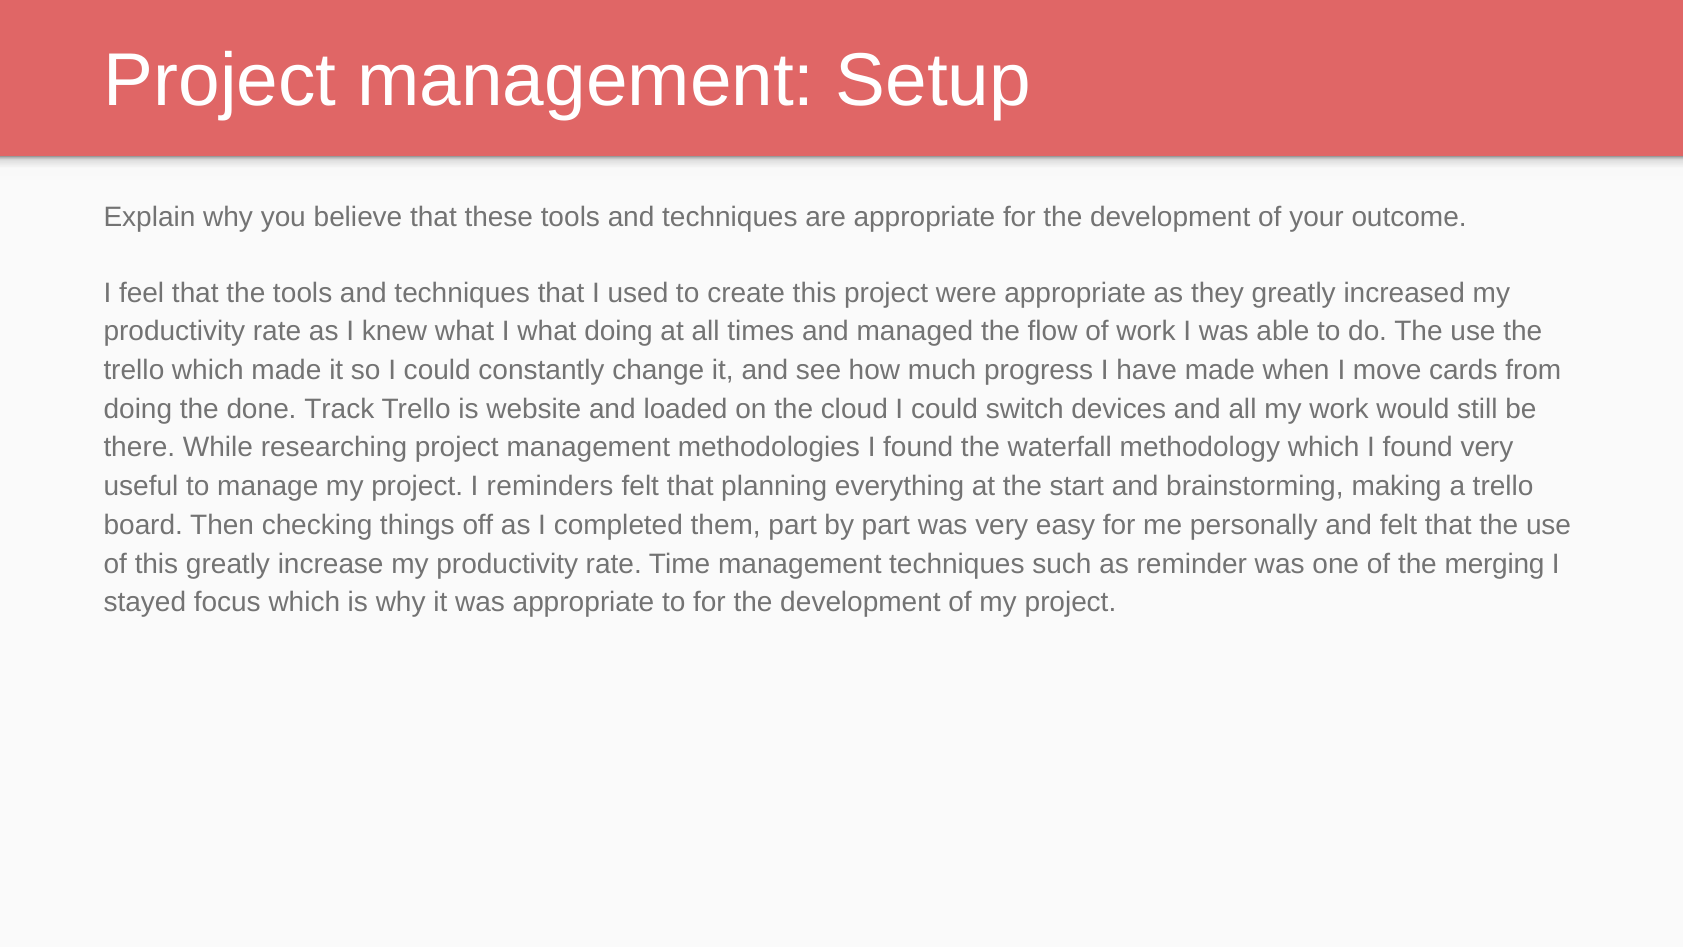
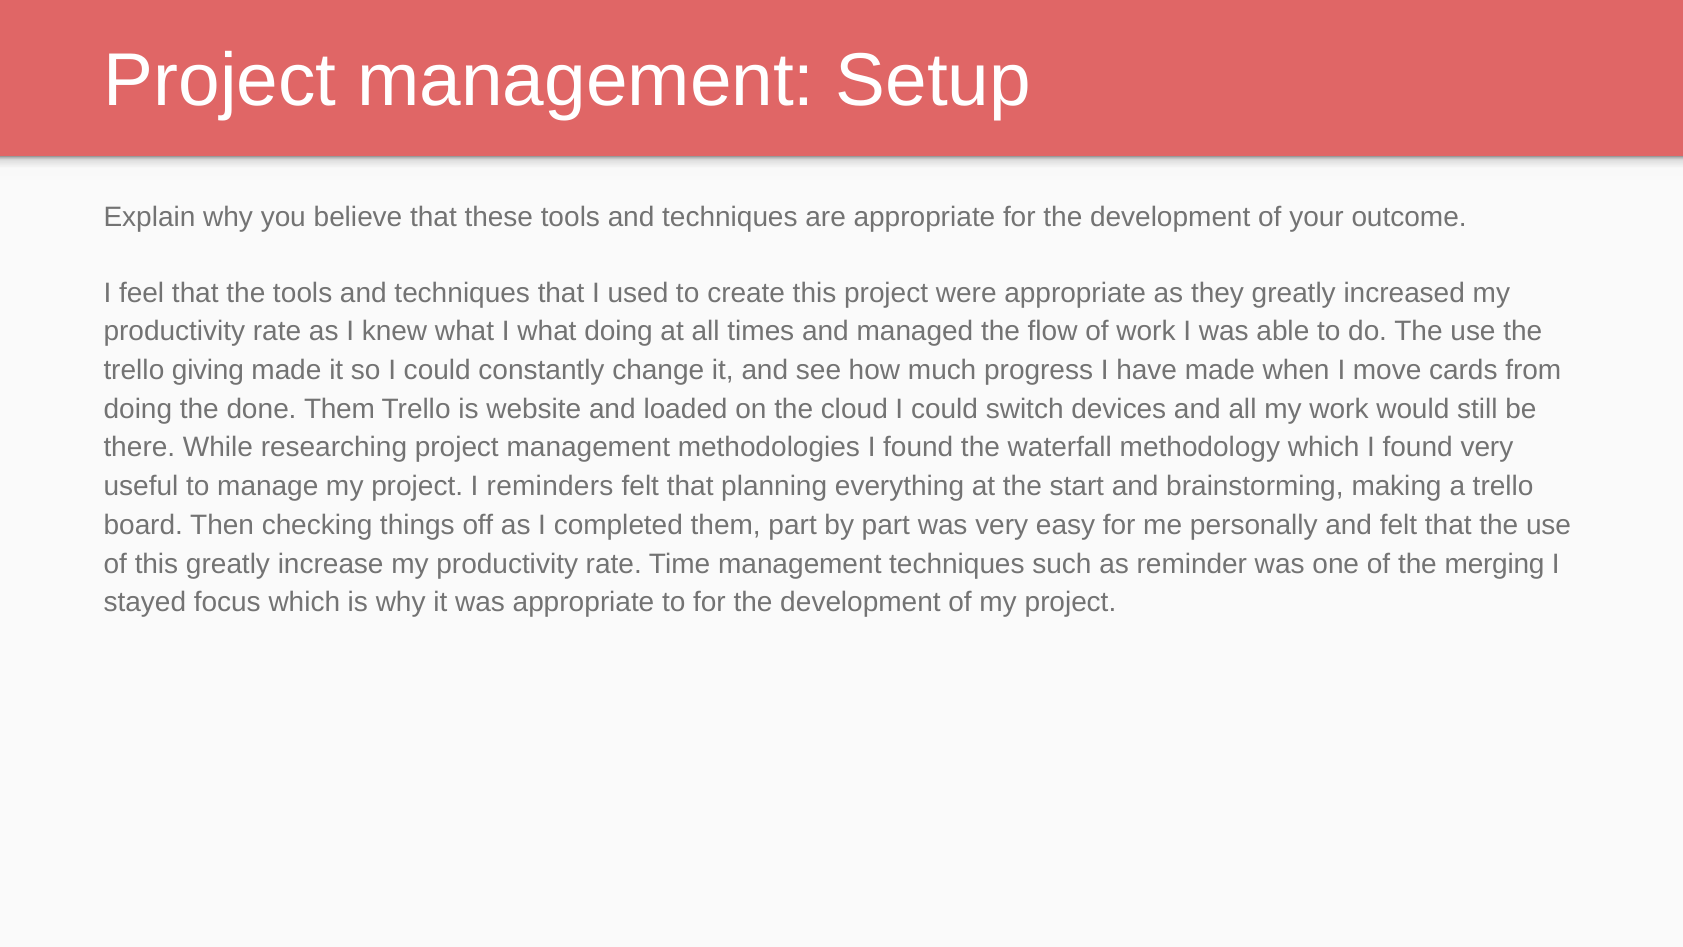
trello which: which -> giving (208, 370)
done Track: Track -> Them (339, 409)
